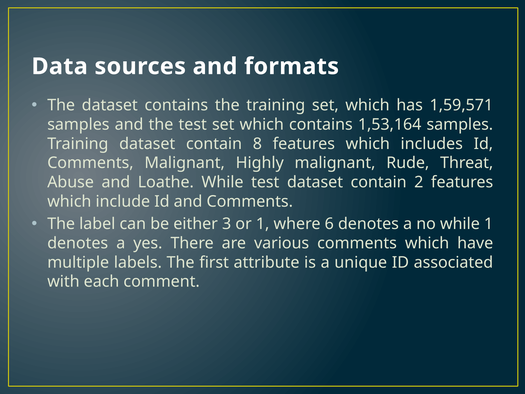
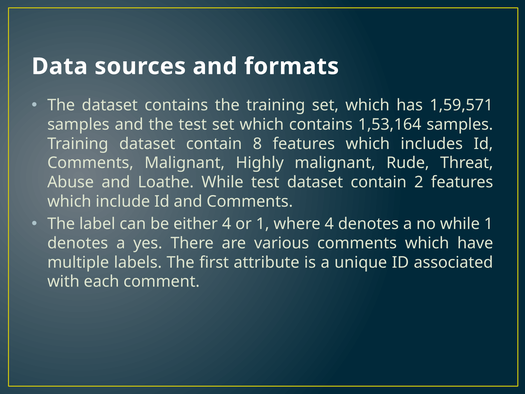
either 3: 3 -> 4 (227, 224)
where 6: 6 -> 4 (329, 224)
